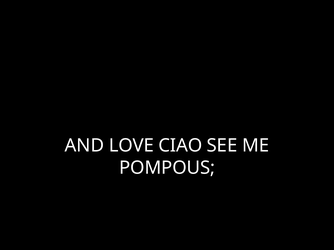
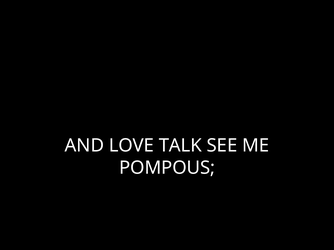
CIAO: CIAO -> TALK (180, 146)
